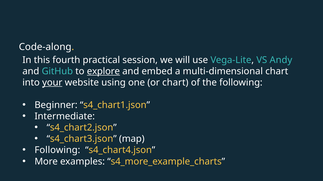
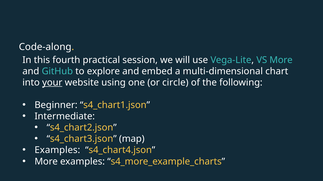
VS Andy: Andy -> More (281, 60)
explore underline: present -> none (103, 72)
or chart: chart -> circle (175, 83)
Following: Following -> Examples (57, 151)
